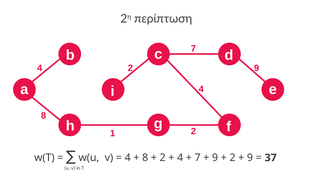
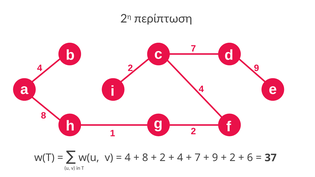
9: 9 -> 6 (250, 158)
